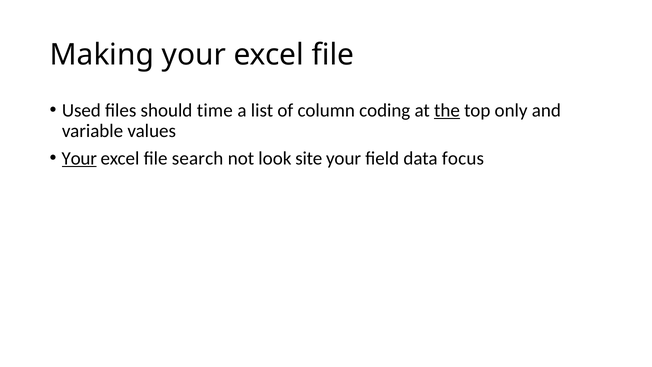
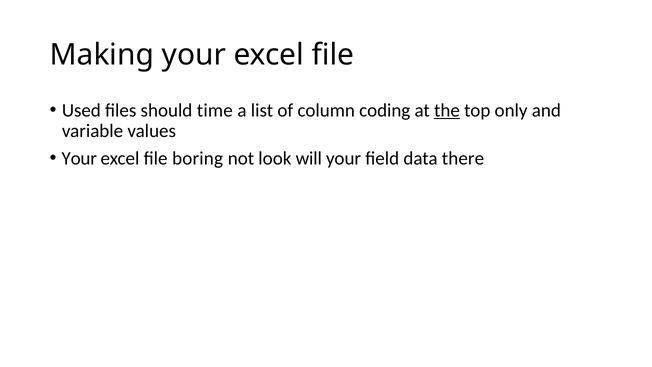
Your underline: present -> none (79, 158)
search: search -> boring (198, 158)
site: site -> will (309, 158)
focus: focus -> there (463, 158)
